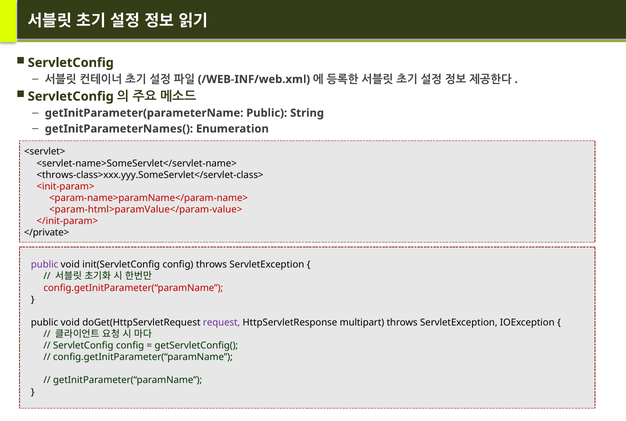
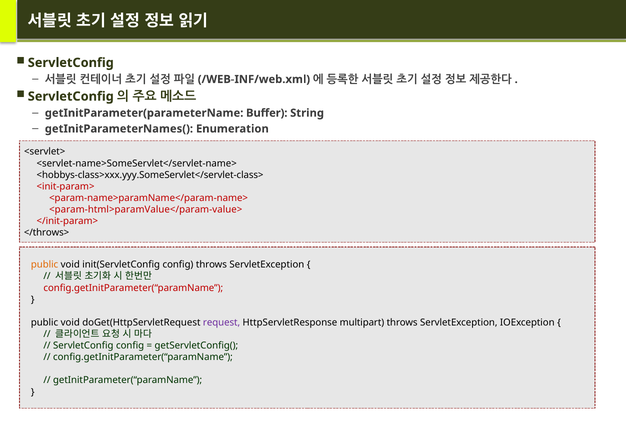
getInitParameter(parameterName Public: Public -> Buffer (267, 113)
<throws-class>xxx.yyy.SomeServlet</servlet-class>: <throws-class>xxx.yyy.SomeServlet</servlet-class> -> <hobbys-class>xxx.yyy.SomeServlet</servlet-class> (150, 175)
</private>: </private> -> </throws> (47, 233)
public colour: purple -> orange (45, 265)
